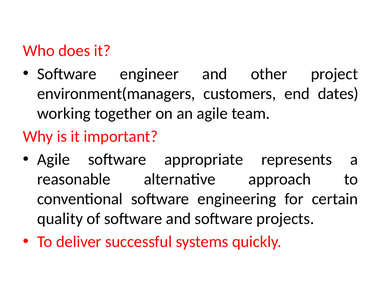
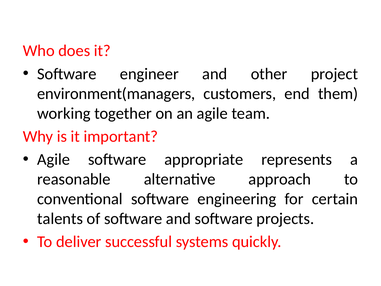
dates: dates -> them (338, 94)
quality: quality -> talents (60, 218)
